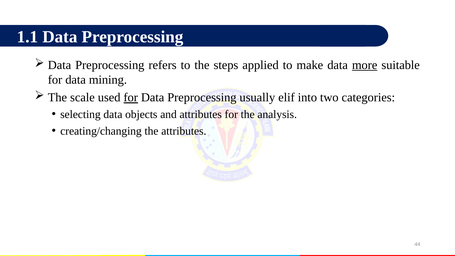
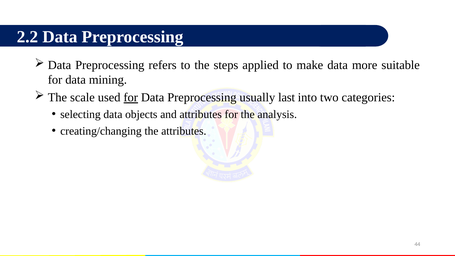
1.1: 1.1 -> 2.2 (27, 37)
more underline: present -> none (365, 65)
elif: elif -> last (287, 97)
